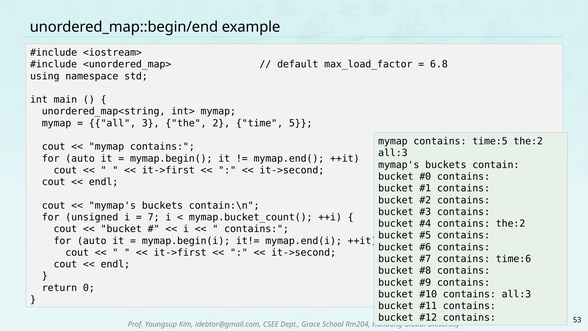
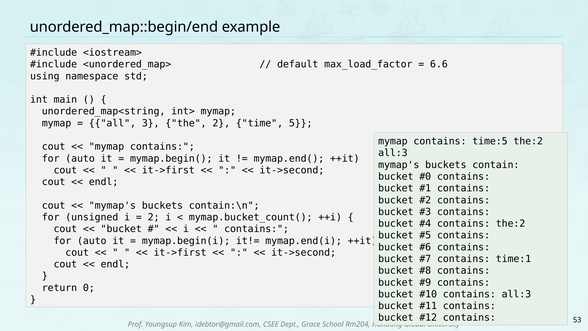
6.8: 6.8 -> 6.6 (439, 64)
7: 7 -> 2 (154, 217)
time:6: time:6 -> time:1 (514, 259)
